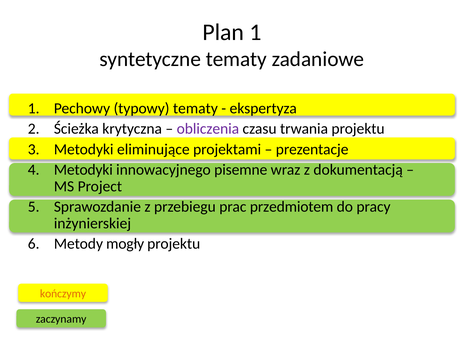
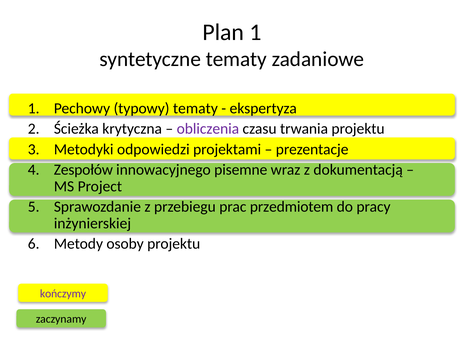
eliminujące: eliminujące -> odpowiedzi (153, 149)
Metodyki: Metodyki -> Zespołów (83, 170)
mogły: mogły -> osoby (125, 244)
kończymy colour: orange -> purple (63, 294)
